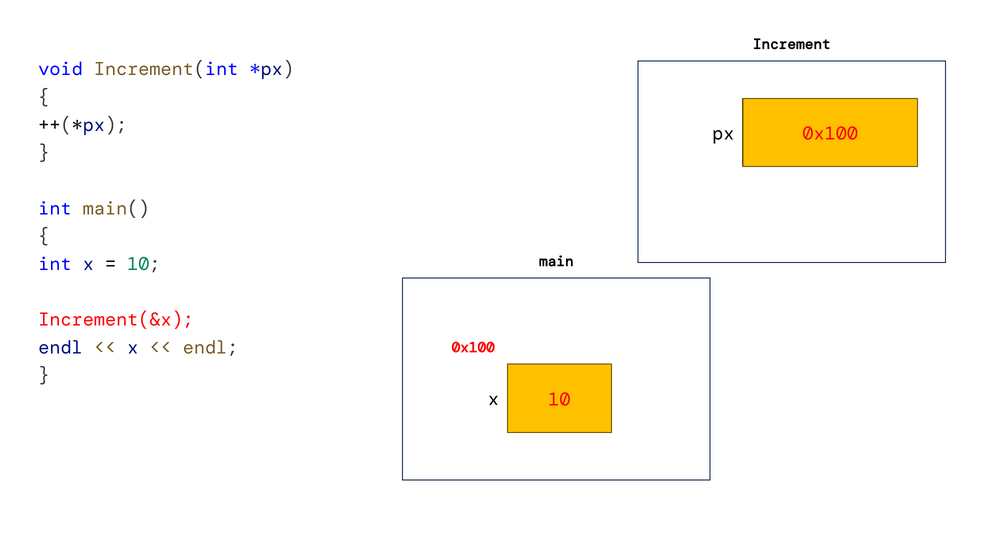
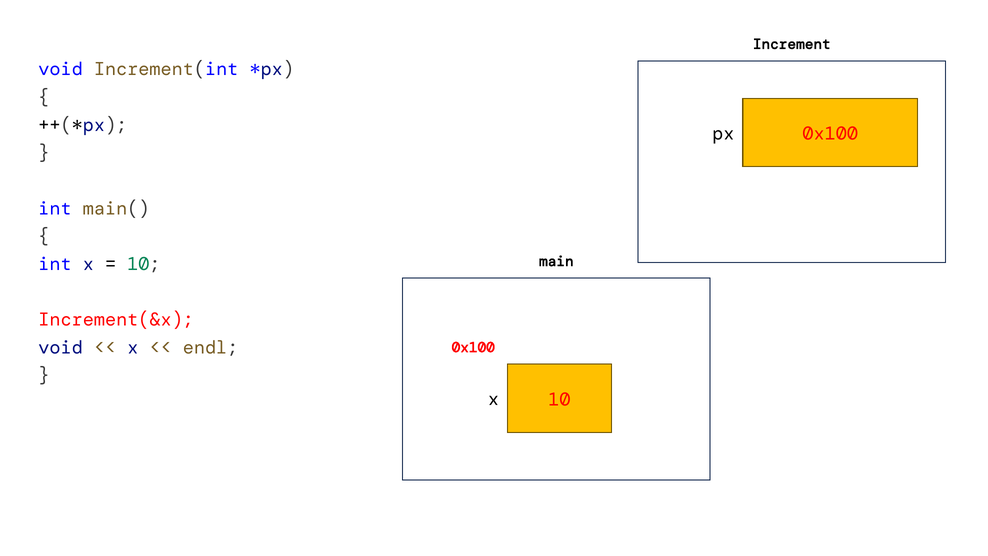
endl: endl -> void (61, 347)
